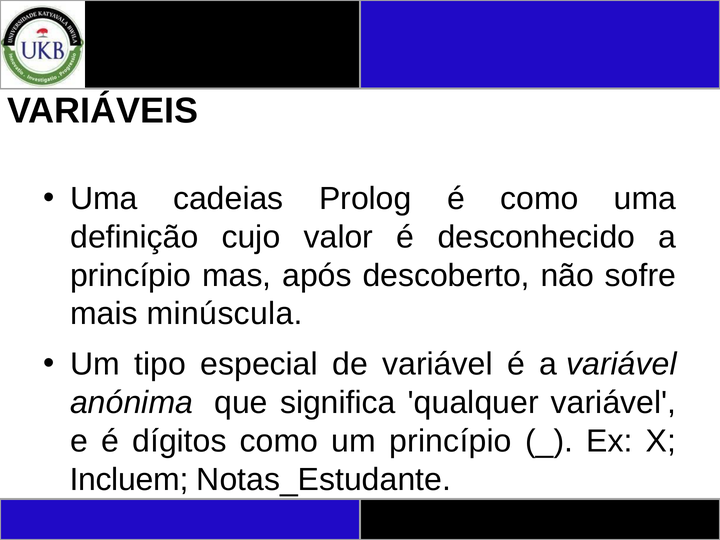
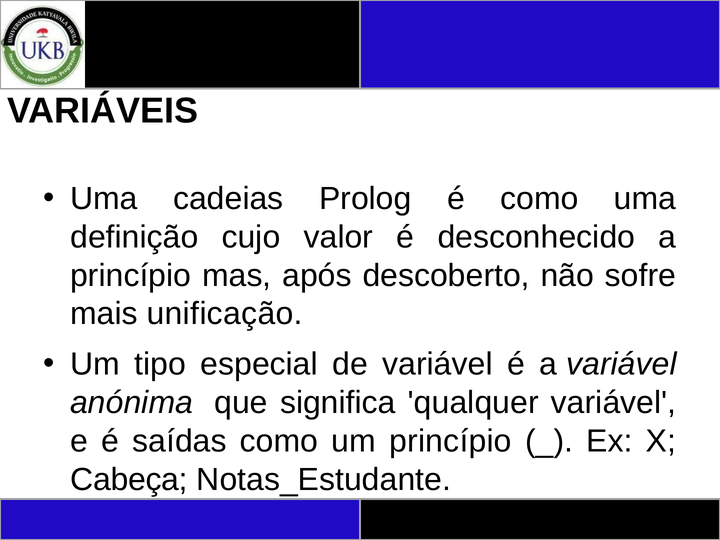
minúscula: minúscula -> unificação (225, 314)
dígitos: dígitos -> saídas (179, 441)
Incluem: Incluem -> Cabeça (129, 480)
